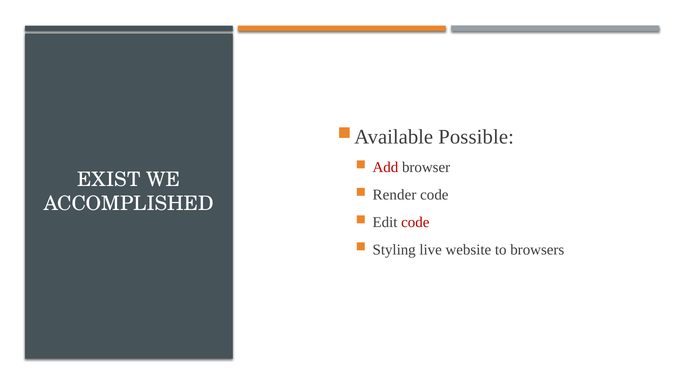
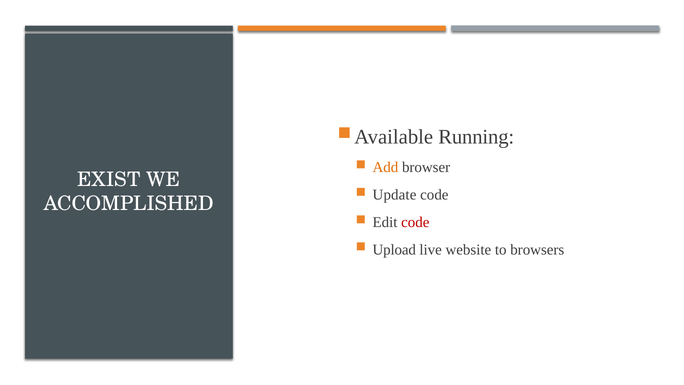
Possible: Possible -> Running (476, 137)
Add colour: red -> orange (385, 167)
Render: Render -> Update (394, 195)
Styling: Styling -> Upload (394, 250)
